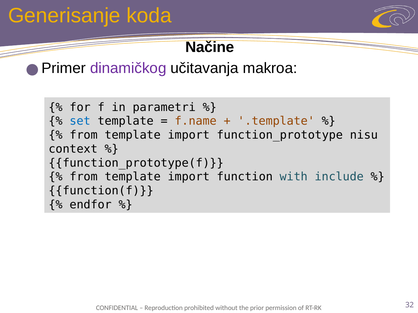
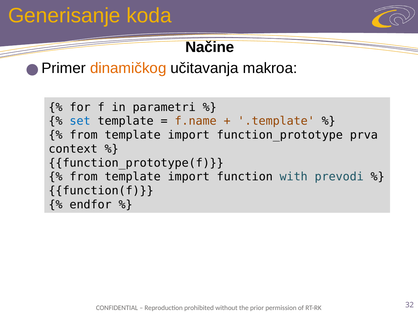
dinamičkog colour: purple -> orange (128, 68)
nisu: nisu -> prva (364, 135)
include: include -> prevodi (339, 177)
